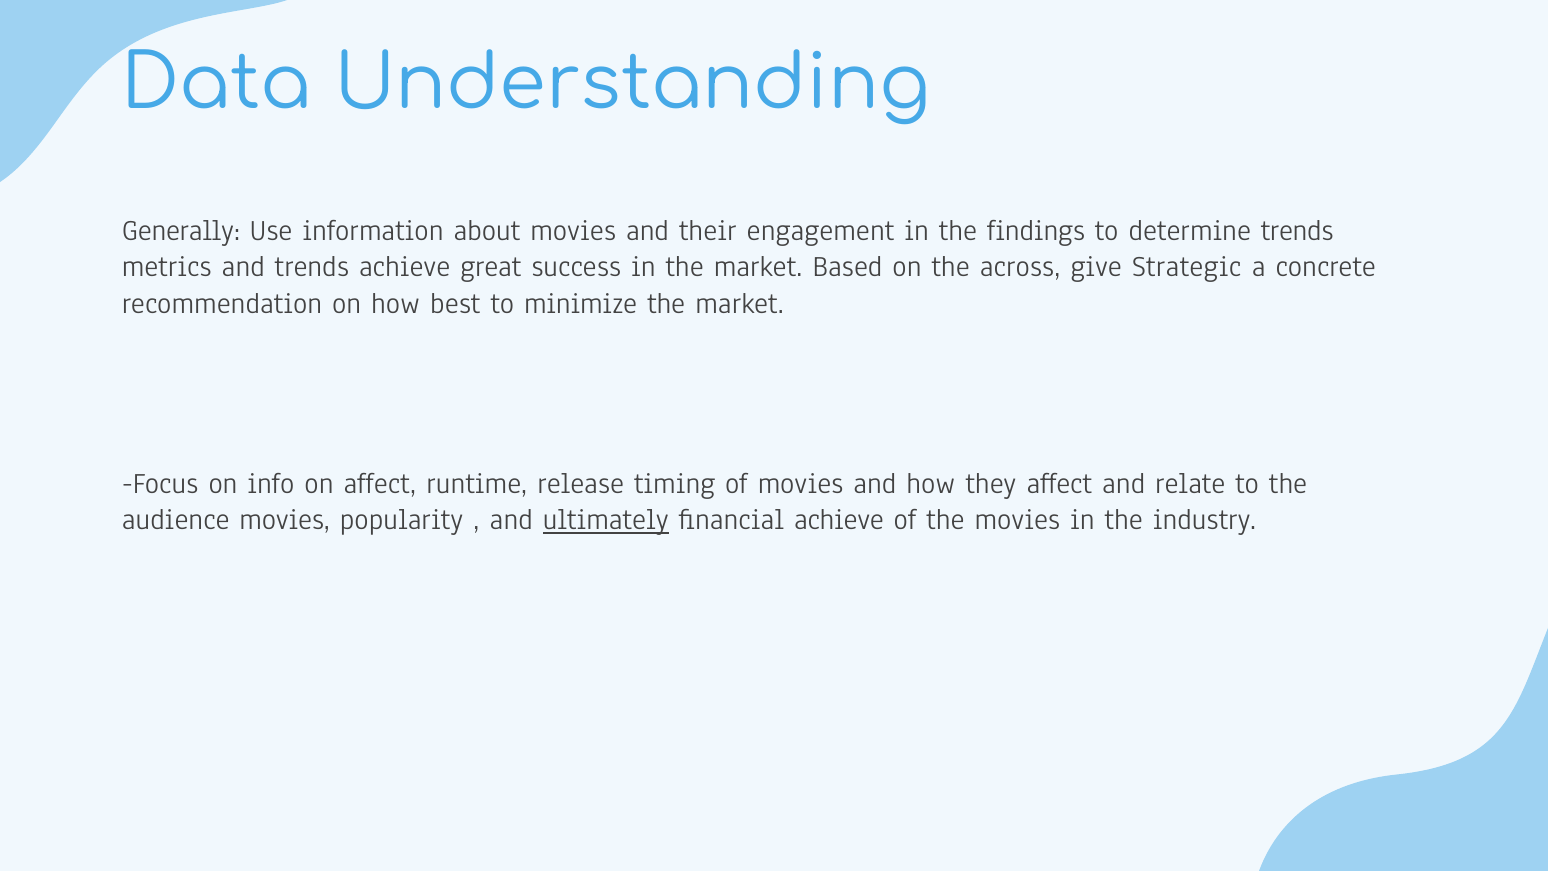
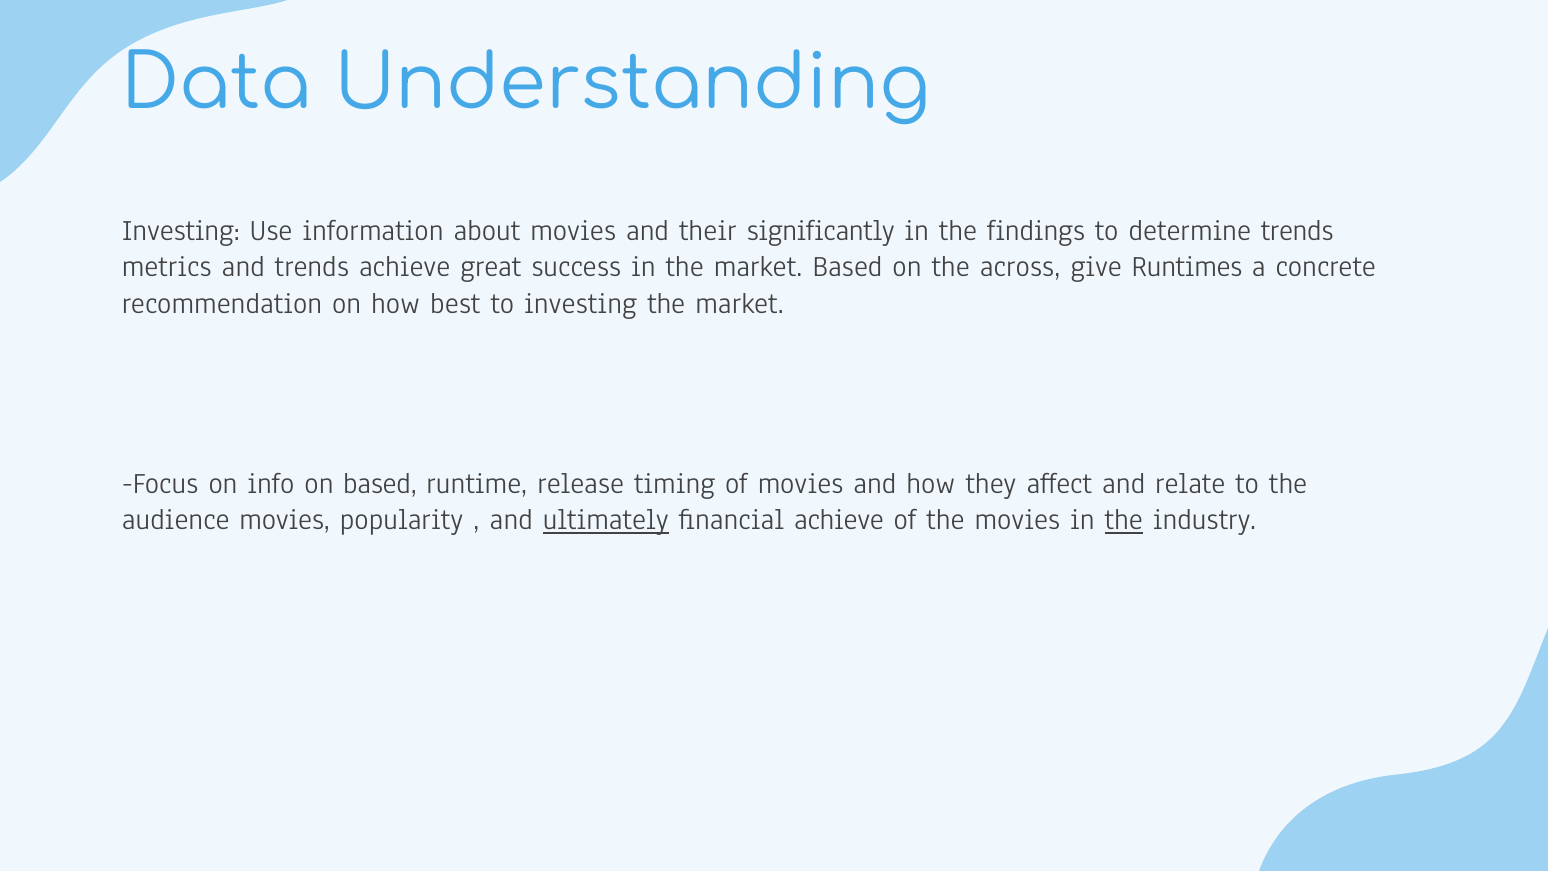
Generally: Generally -> Investing (181, 231)
engagement: engagement -> significantly (821, 231)
Strategic: Strategic -> Runtimes (1187, 267)
to minimize: minimize -> investing (580, 303)
on affect: affect -> based (380, 484)
the underline: none -> present (1124, 520)
